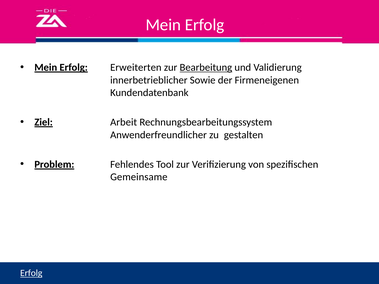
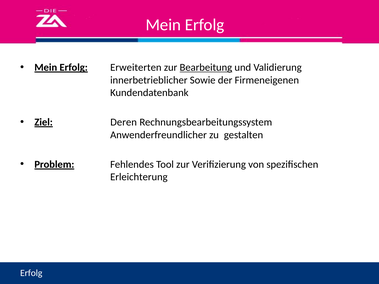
Arbeit: Arbeit -> Deren (124, 122)
Gemeinsame: Gemeinsame -> Erleichterung (139, 177)
Erfolg underline: present -> none (31, 273)
